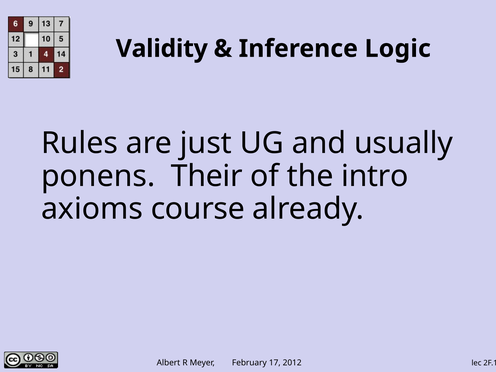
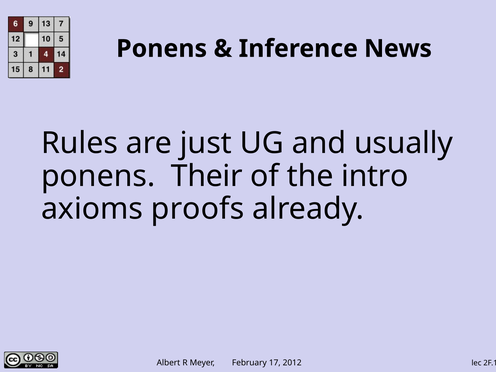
Validity: Validity -> Ponens (162, 49)
Logic: Logic -> News (398, 49)
course: course -> proofs (198, 209)
